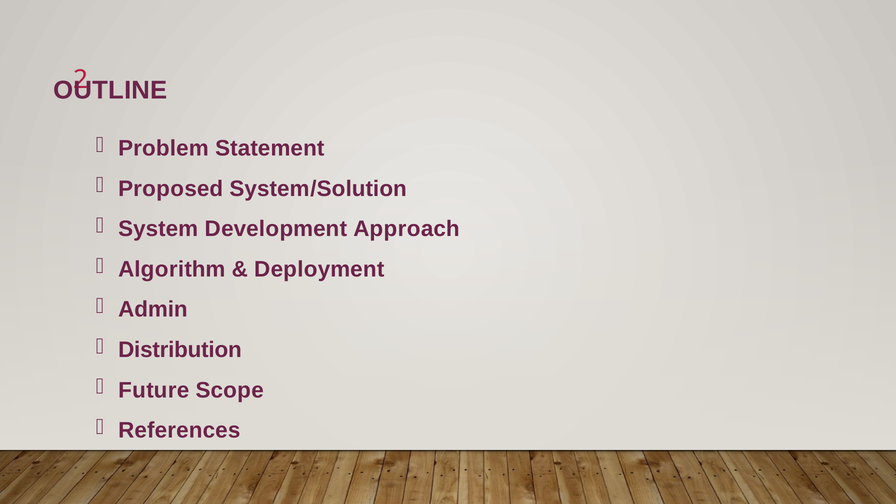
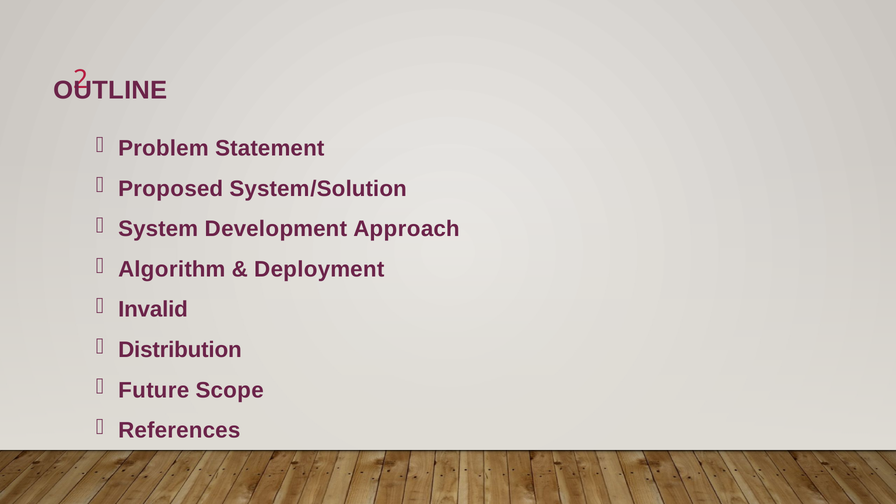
Admin: Admin -> Invalid (153, 310)
